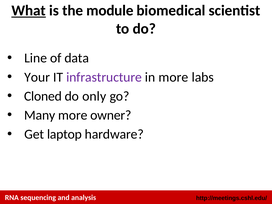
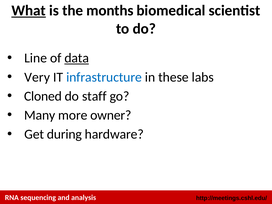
module: module -> months (110, 11)
data underline: none -> present (77, 58)
Your: Your -> Very (37, 77)
infrastructure colour: purple -> blue (104, 77)
in more: more -> these (173, 77)
only: only -> staff (94, 96)
laptop: laptop -> during (64, 134)
